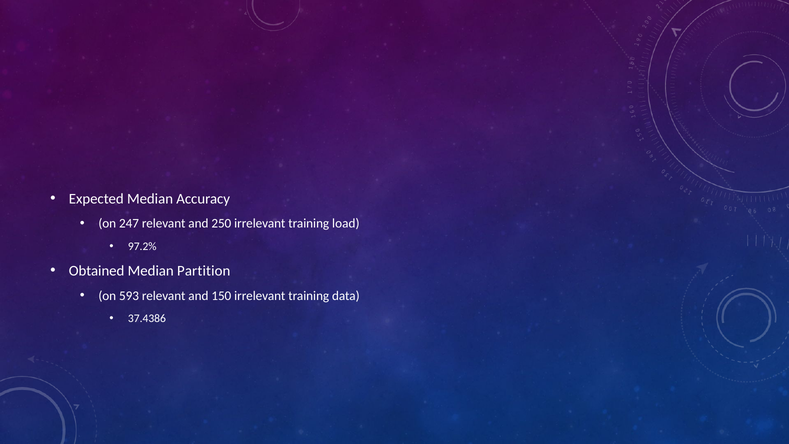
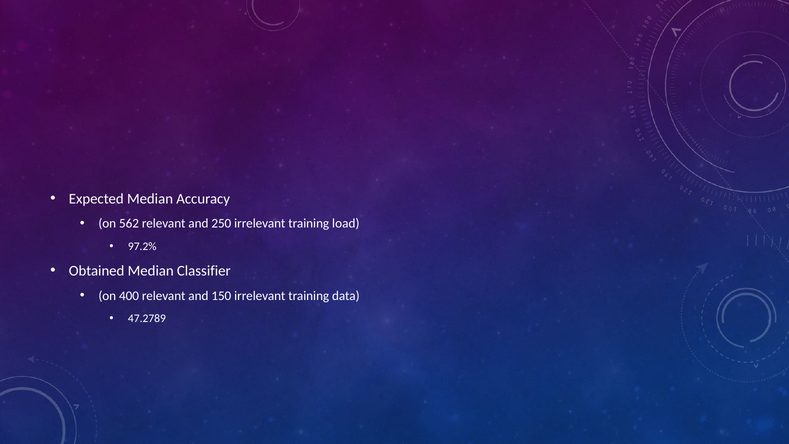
247: 247 -> 562 (129, 224)
Partition: Partition -> Classifier (204, 271)
593: 593 -> 400 (129, 296)
37.4386: 37.4386 -> 47.2789 (147, 318)
